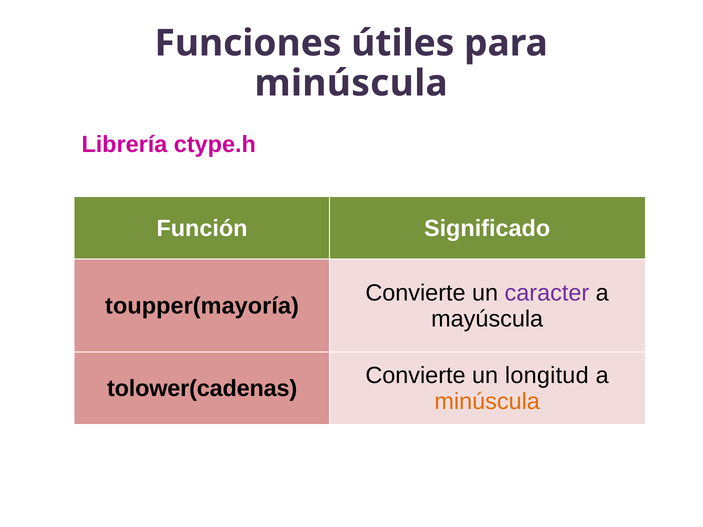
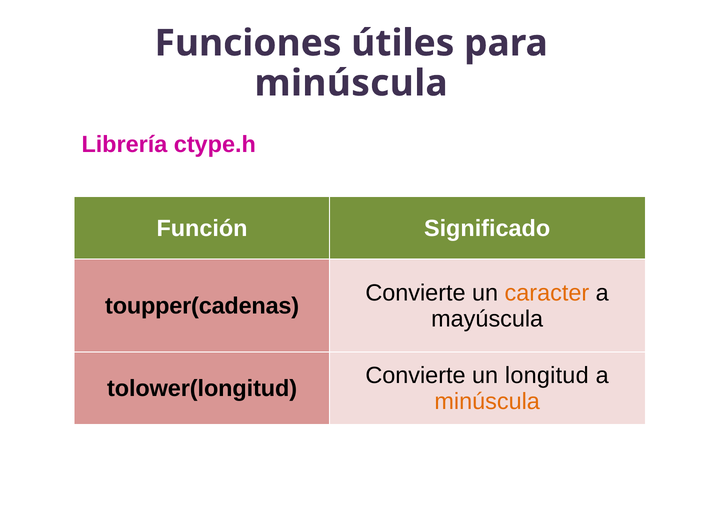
caracter colour: purple -> orange (547, 293)
toupper(mayoría: toupper(mayoría -> toupper(cadenas (202, 306)
tolower(cadenas: tolower(cadenas -> tolower(longitud (202, 389)
